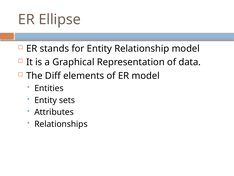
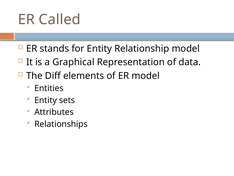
Ellipse: Ellipse -> Called (60, 20)
